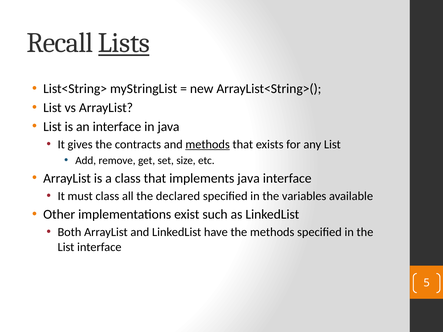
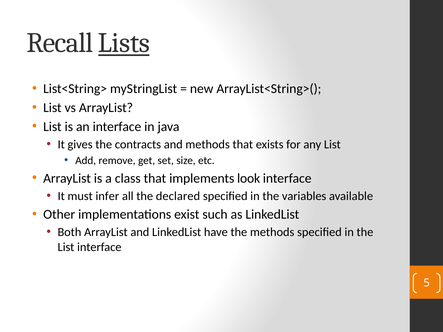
methods underline: present -> none (208, 145)
implements java: java -> look (249, 178)
must class: class -> infer (107, 196)
